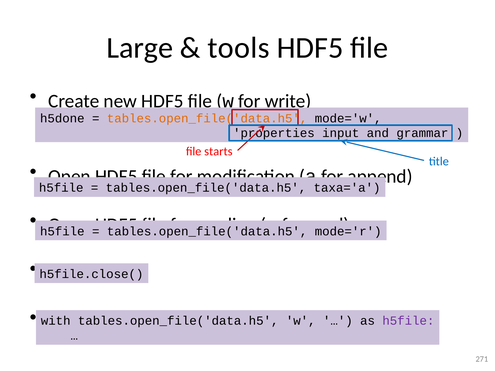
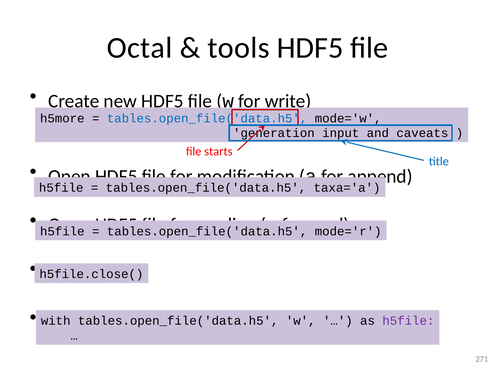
Large: Large -> Octal (140, 48)
h5done: h5done -> h5more (62, 118)
tables.open_file('data.h5 colour: orange -> blue (207, 118)
properties: properties -> generation (274, 133)
grammar: grammar -> caveats (430, 133)
